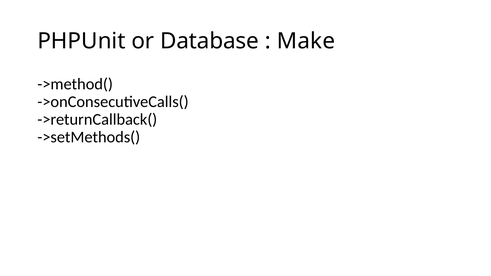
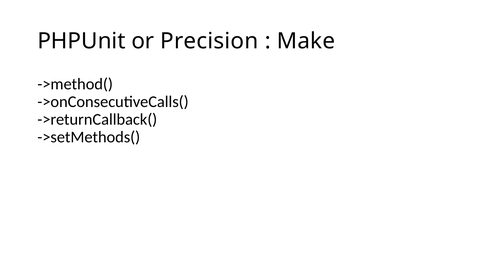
Database: Database -> Precision (209, 41)
